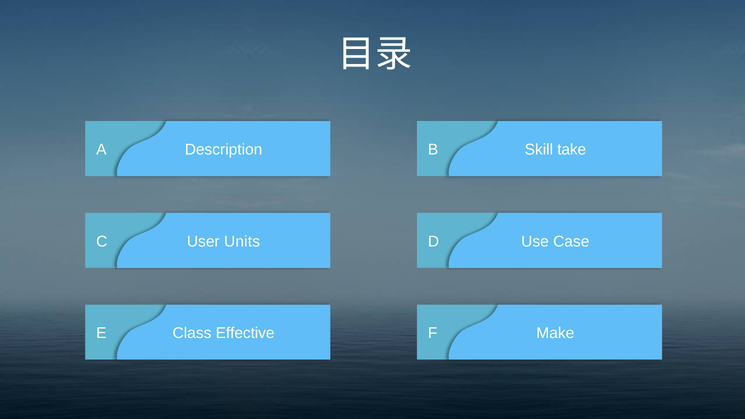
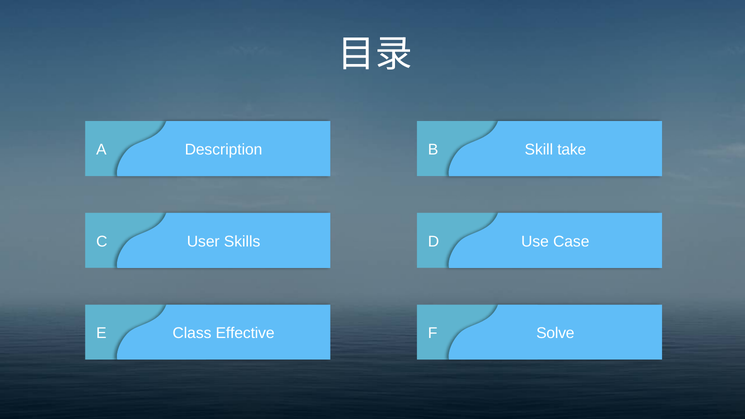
Units: Units -> Skills (242, 241)
Make: Make -> Solve (555, 333)
